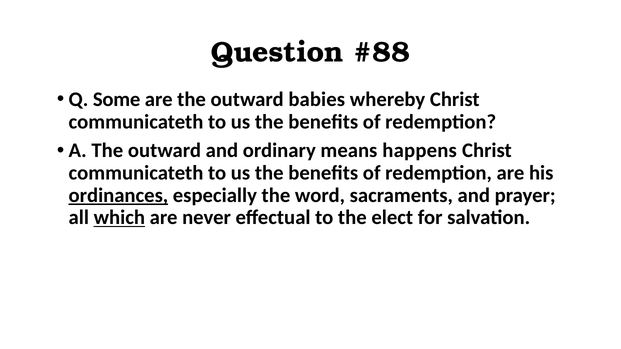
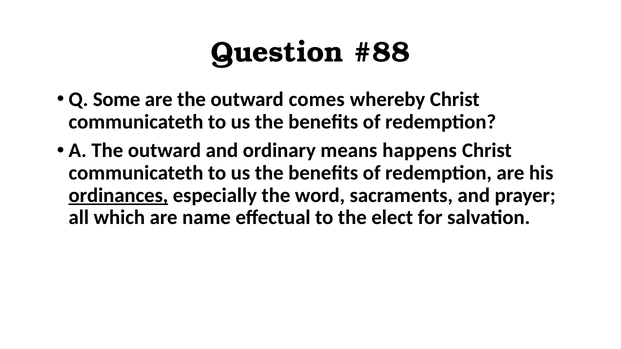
babies: babies -> comes (317, 100)
which underline: present -> none (119, 218)
never: never -> name (206, 218)
